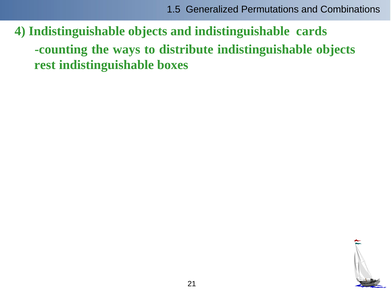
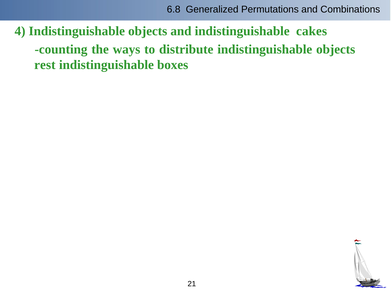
1.5: 1.5 -> 6.8 (174, 9)
cards: cards -> cakes (312, 31)
